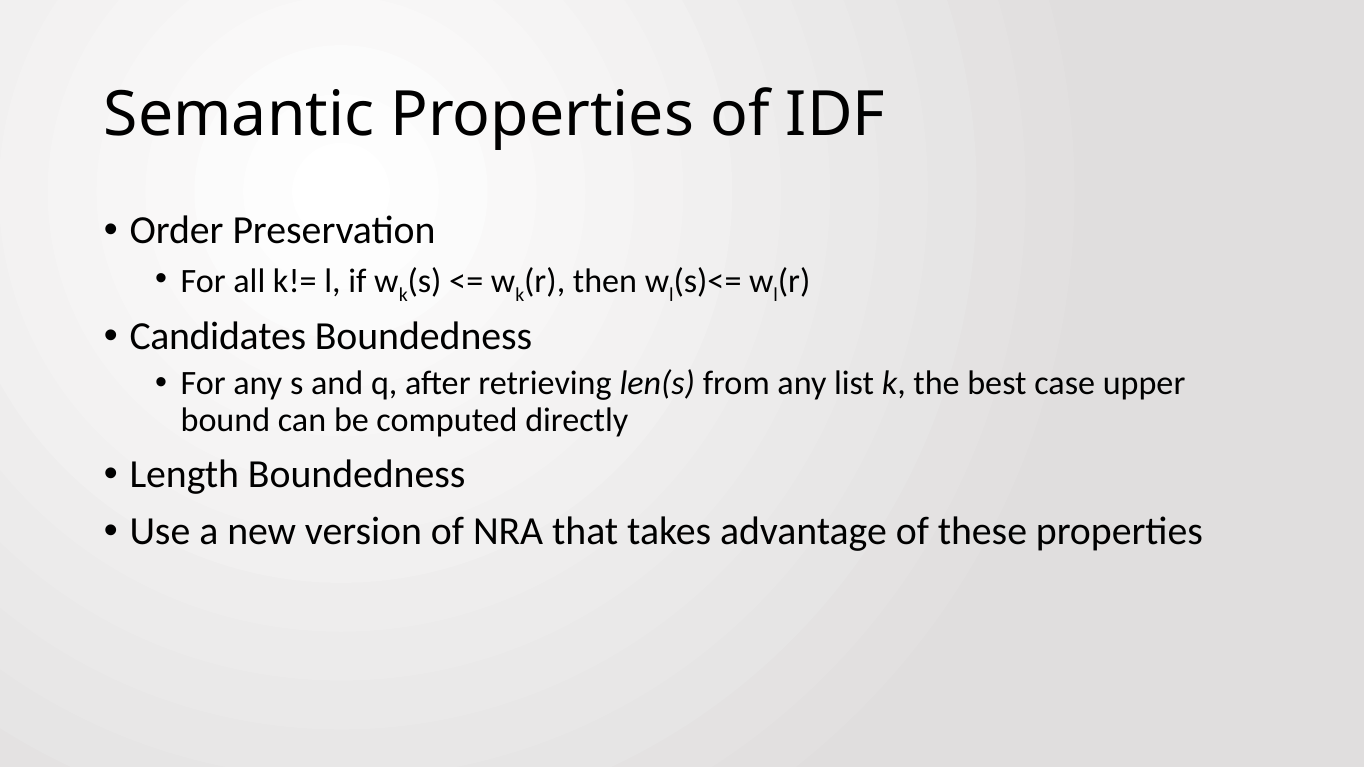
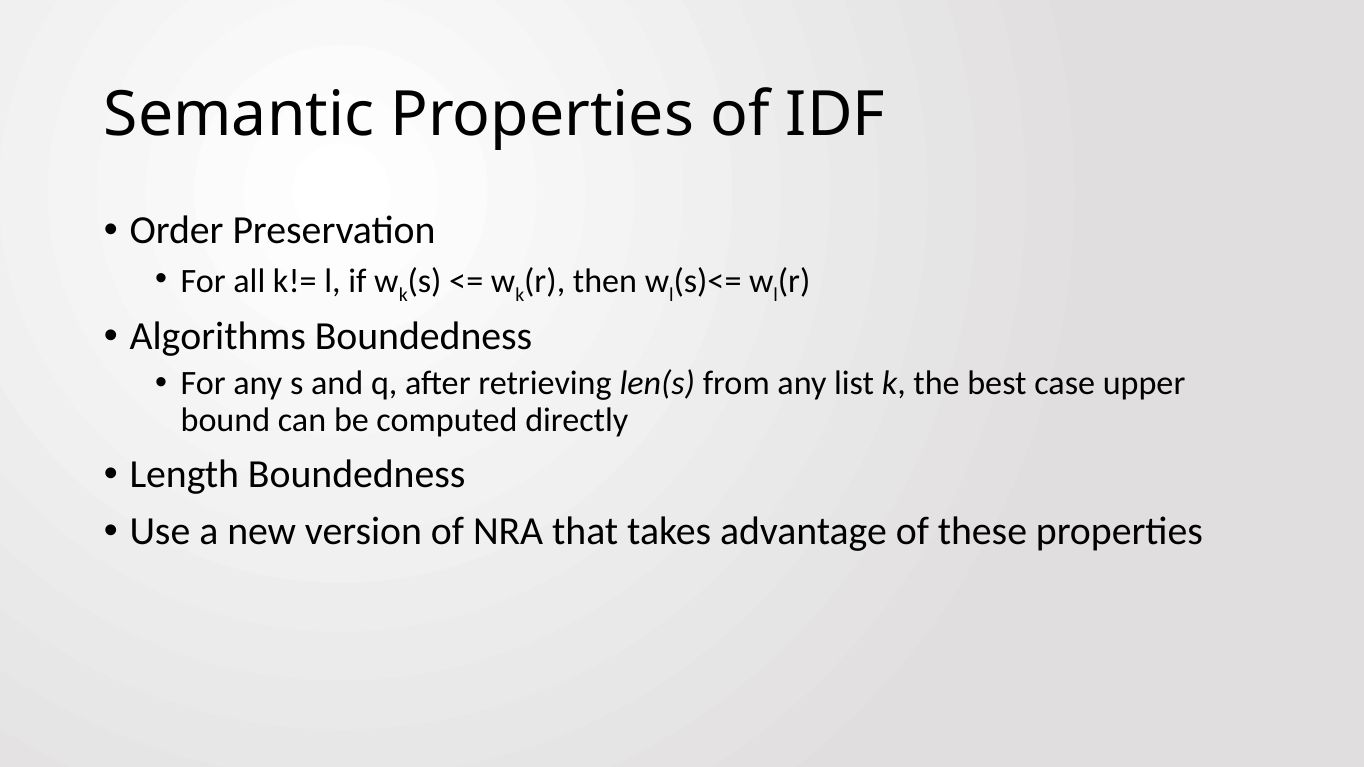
Candidates: Candidates -> Algorithms (218, 337)
